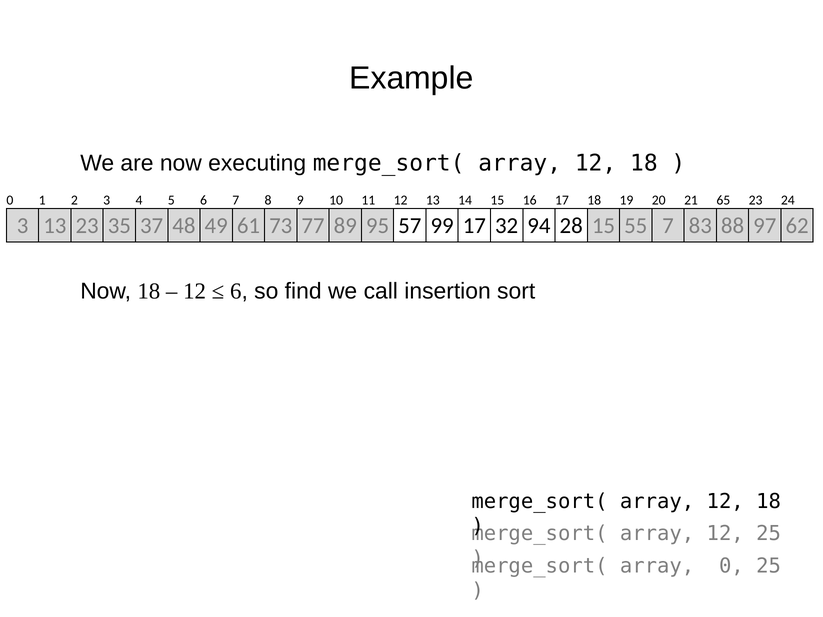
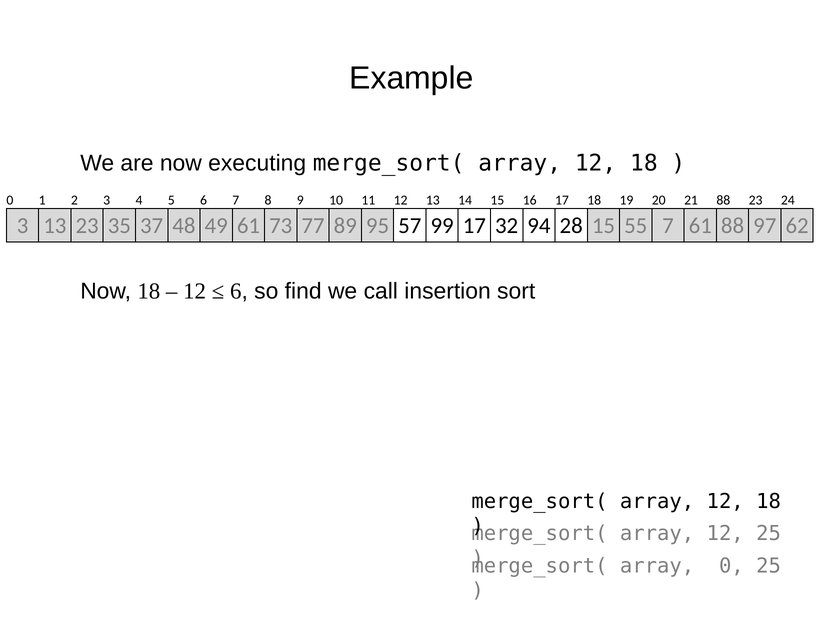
21 65: 65 -> 88 (723, 200)
7 83: 83 -> 61 (700, 226)
